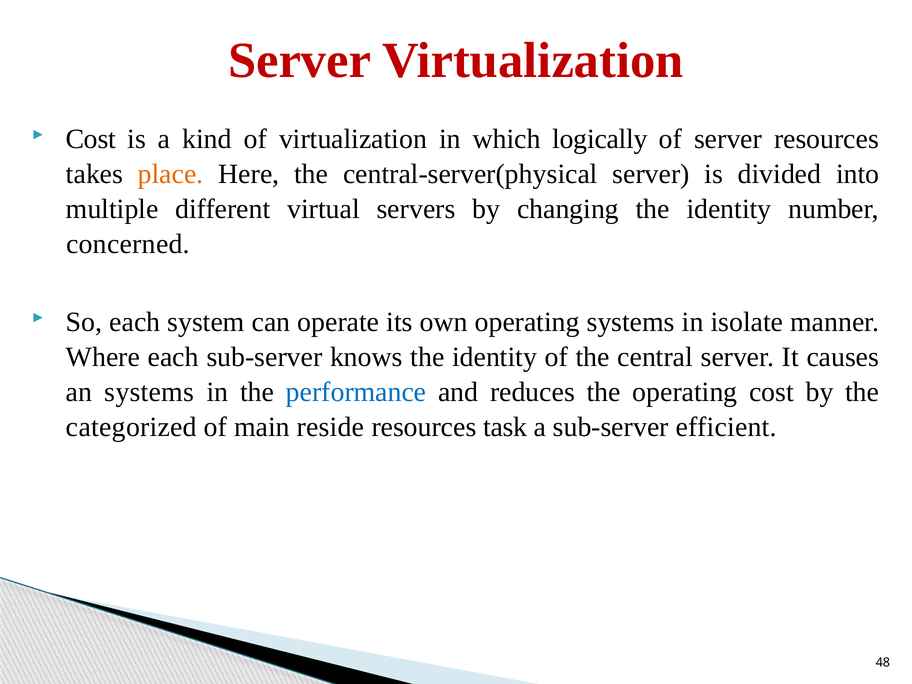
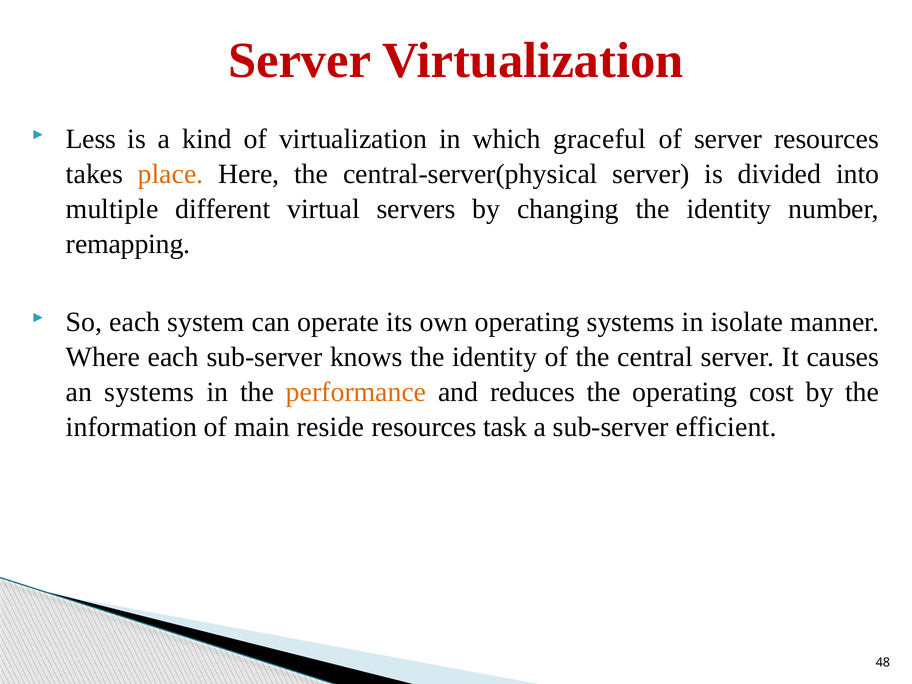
Cost: Cost -> Less (91, 139)
logically: logically -> graceful (600, 139)
concerned: concerned -> remapping (128, 244)
performance colour: blue -> orange (356, 392)
categorized: categorized -> information (132, 427)
